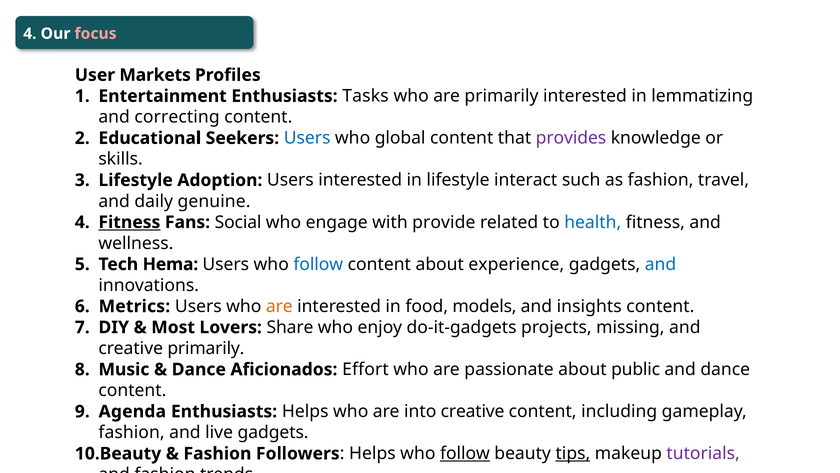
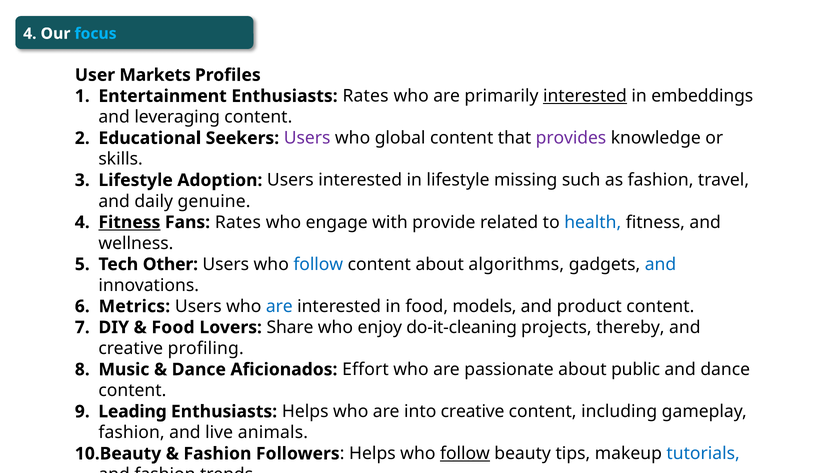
focus colour: pink -> light blue (96, 34)
Enthusiasts Tasks: Tasks -> Rates (366, 96)
interested underline: none -> present (585, 96)
lemmatizing: lemmatizing -> embeddings (702, 96)
correcting: correcting -> leveraging (177, 117)
Users colour: blue -> purple (307, 138)
interact: interact -> missing (526, 180)
Fans Social: Social -> Rates (238, 222)
Hema: Hema -> Other (170, 264)
experience: experience -> algorithms (516, 264)
are colour: orange -> blue (279, 306)
insights: insights -> product (589, 306)
Most: Most -> Food (173, 327)
do-it-gadgets: do-it-gadgets -> do-it-cleaning (462, 327)
missing: missing -> thereby (630, 327)
creative primarily: primarily -> profiling (206, 348)
Agenda: Agenda -> Leading (132, 411)
live gadgets: gadgets -> animals (273, 432)
tips underline: present -> none (573, 453)
tutorials colour: purple -> blue (703, 453)
